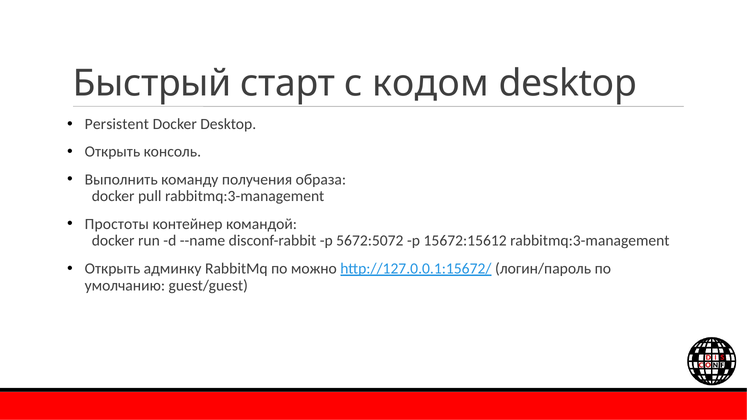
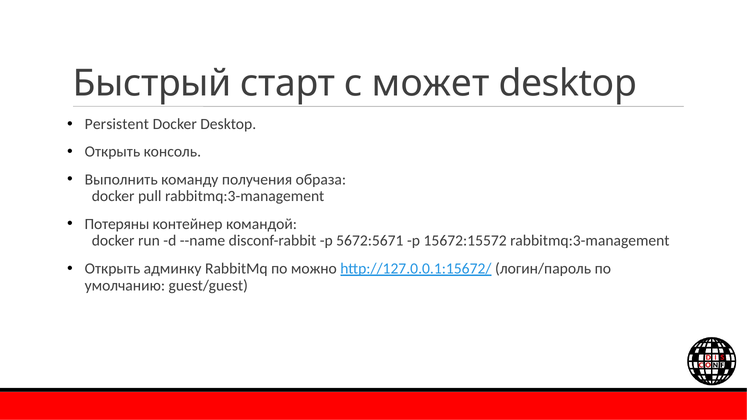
кодом: кодом -> может (431, 84)
Простоты: Простоты -> Потеряны (117, 224)
5672:5072: 5672:5072 -> 5672:5671 (370, 241)
15672:15612: 15672:15612 -> 15672:15572 (465, 241)
